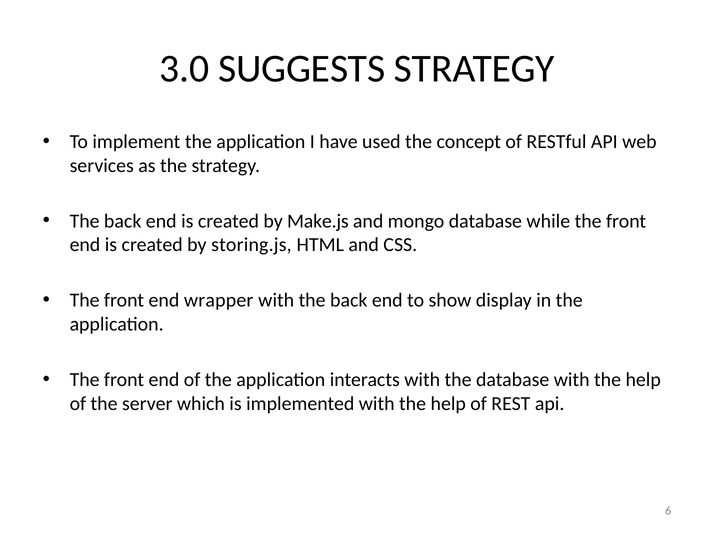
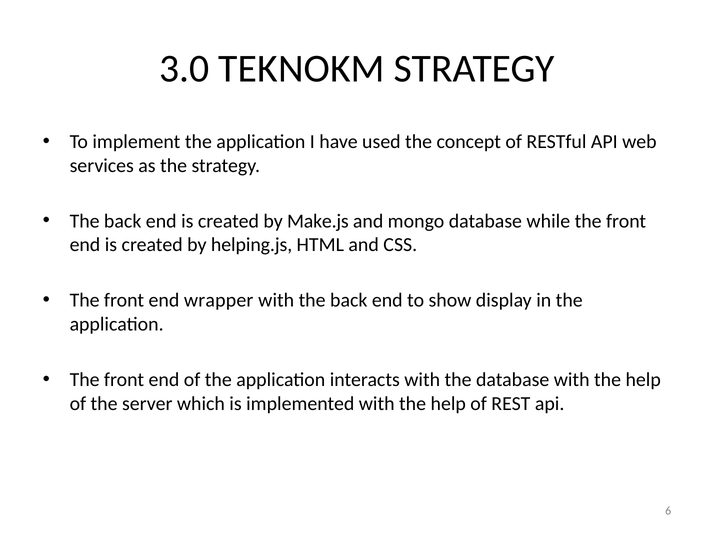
SUGGESTS: SUGGESTS -> TEKNOKM (302, 69)
storing.js: storing.js -> helping.js (252, 245)
